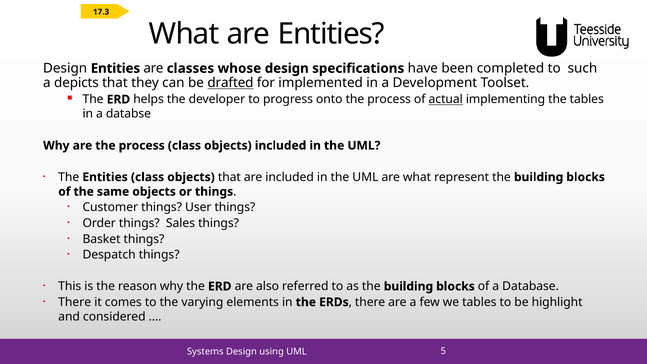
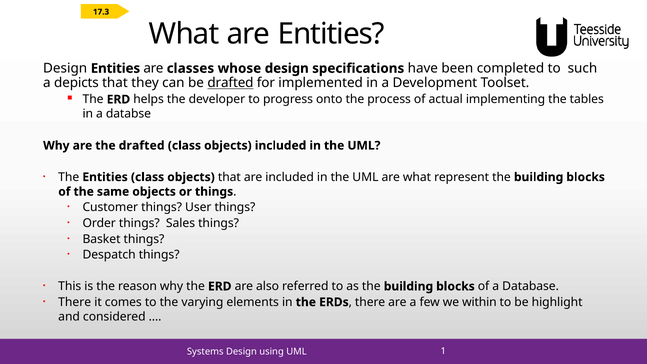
actual underline: present -> none (446, 99)
are the process: process -> drafted (142, 146)
we tables: tables -> within (479, 302)
5: 5 -> 1 (443, 351)
